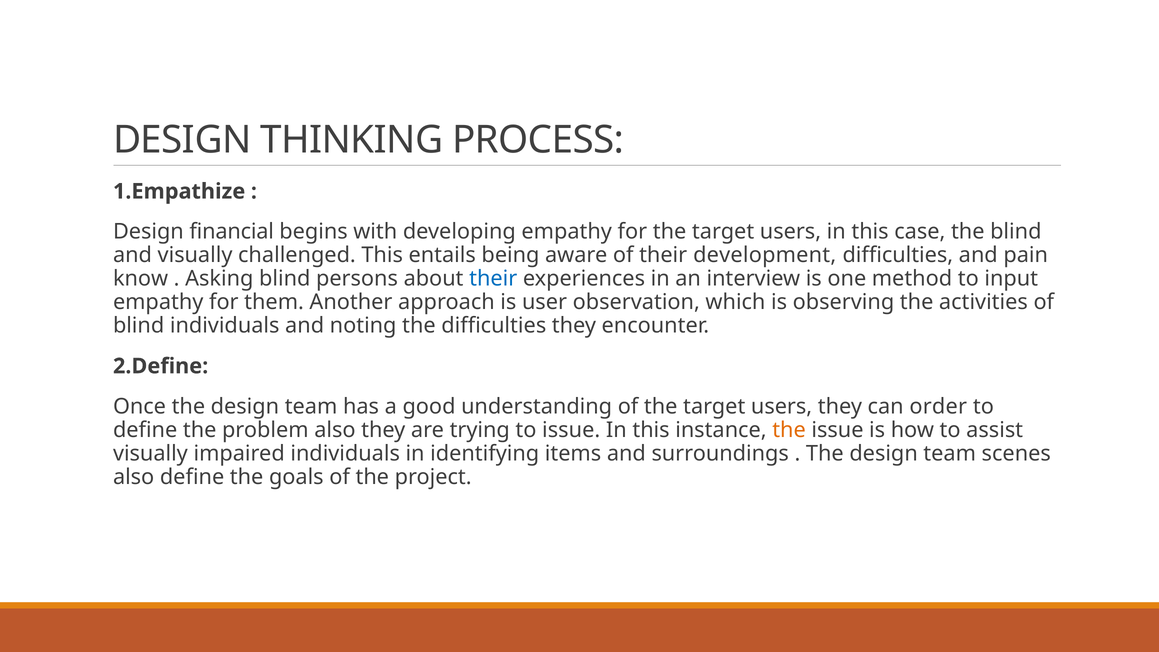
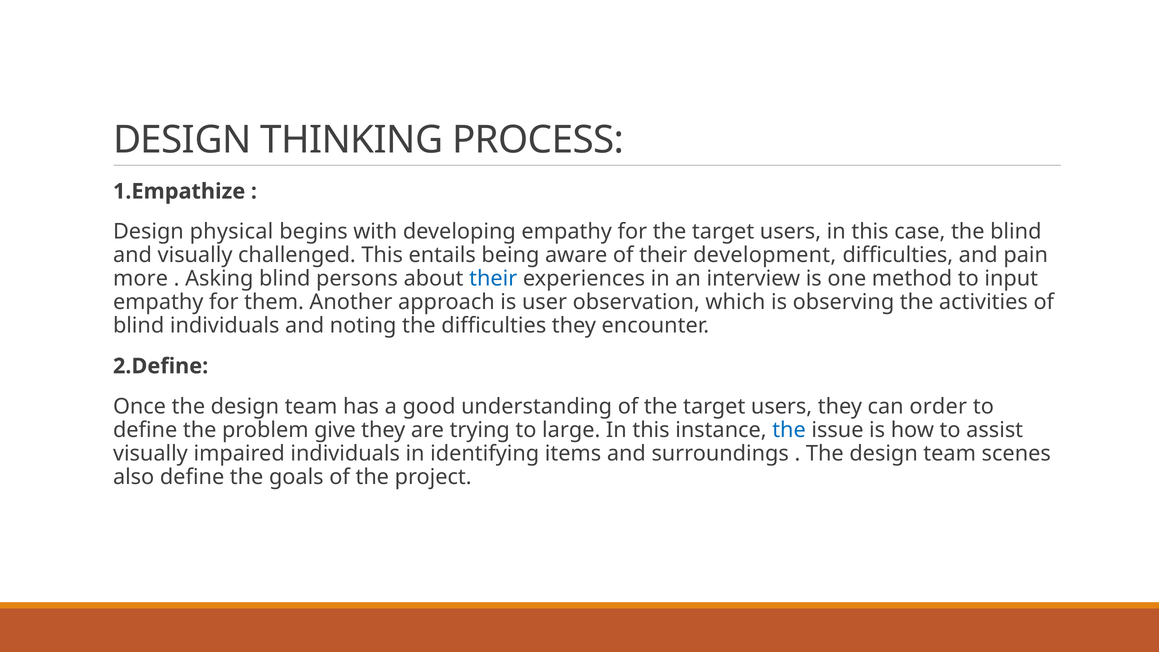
financial: financial -> physical (231, 232)
know: know -> more (141, 279)
problem also: also -> give (335, 430)
to issue: issue -> large (571, 430)
the colour: orange -> blue (789, 430)
